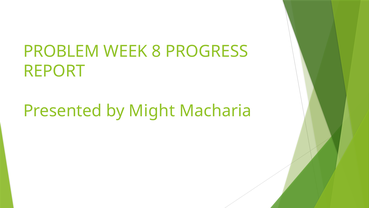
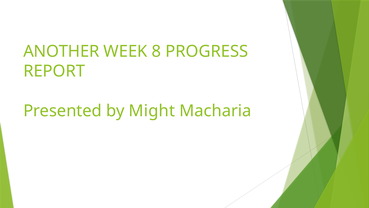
PROBLEM: PROBLEM -> ANOTHER (61, 51)
